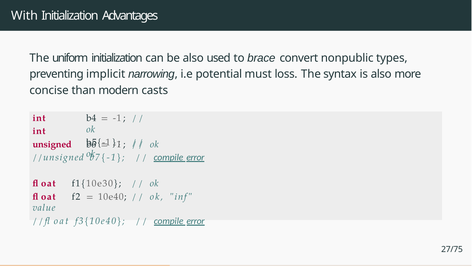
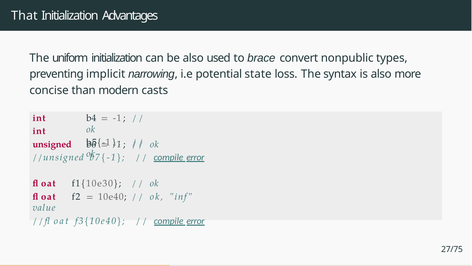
With: With -> That (24, 16)
must: must -> state (258, 74)
